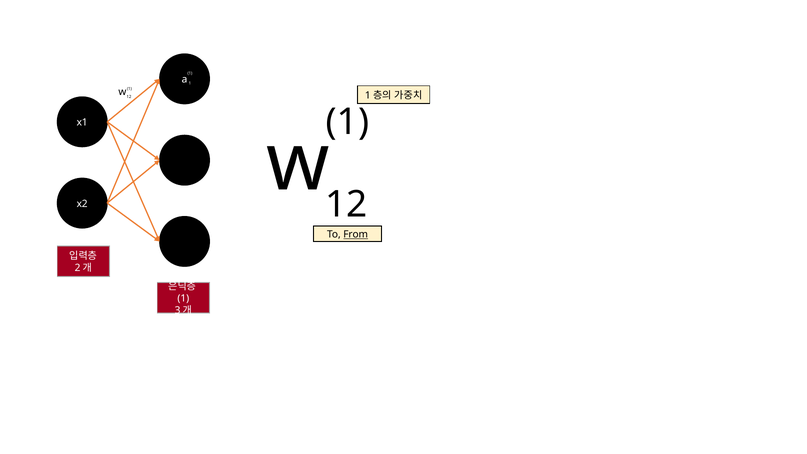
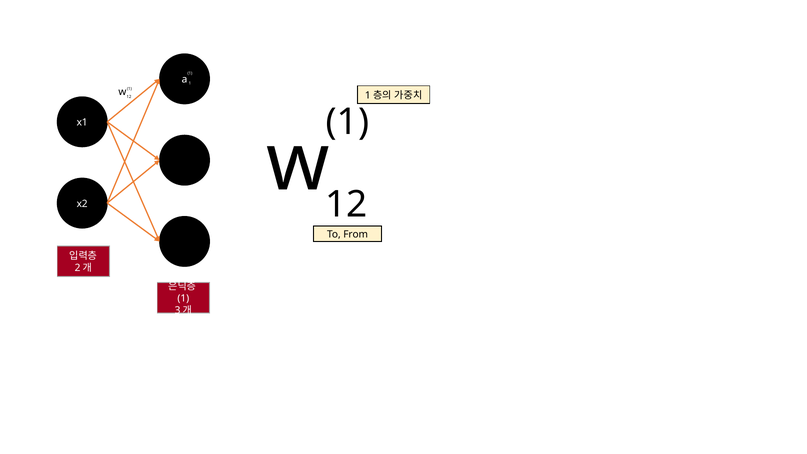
From underline: present -> none (356, 234)
